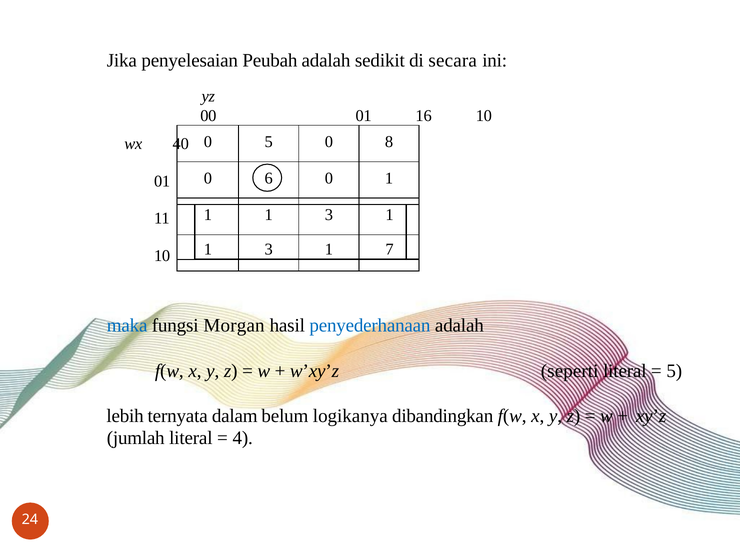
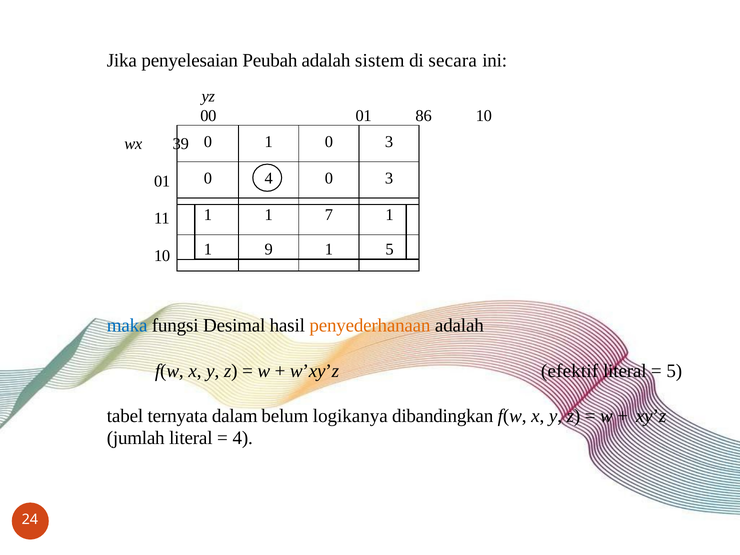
sedikit: sedikit -> sistem (380, 61)
16: 16 -> 86 (424, 116)
0 5: 5 -> 1 (269, 142)
8: 8 -> 3 (389, 142)
40: 40 -> 39 (181, 144)
0 6: 6 -> 4 (269, 178)
1: 1 -> 3 (389, 178)
3: 3 -> 7 (329, 215)
3: 3 -> 9 (269, 249)
1 7: 7 -> 5 (390, 249)
Morgan: Morgan -> Desimal (234, 326)
penyederhanaan colour: blue -> orange (370, 326)
seperti: seperti -> efektif (570, 371)
lebih: lebih -> tabel (125, 416)
